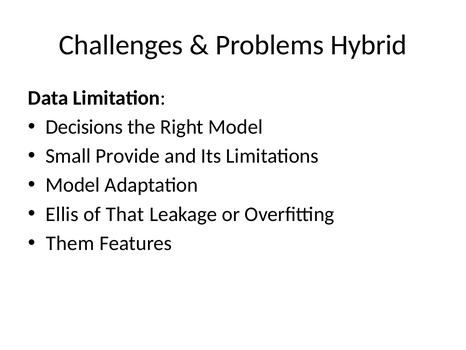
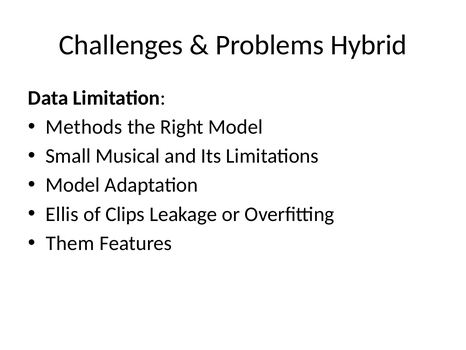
Decisions: Decisions -> Methods (84, 127)
Provide: Provide -> Musical (128, 156)
That: That -> Clips (125, 214)
